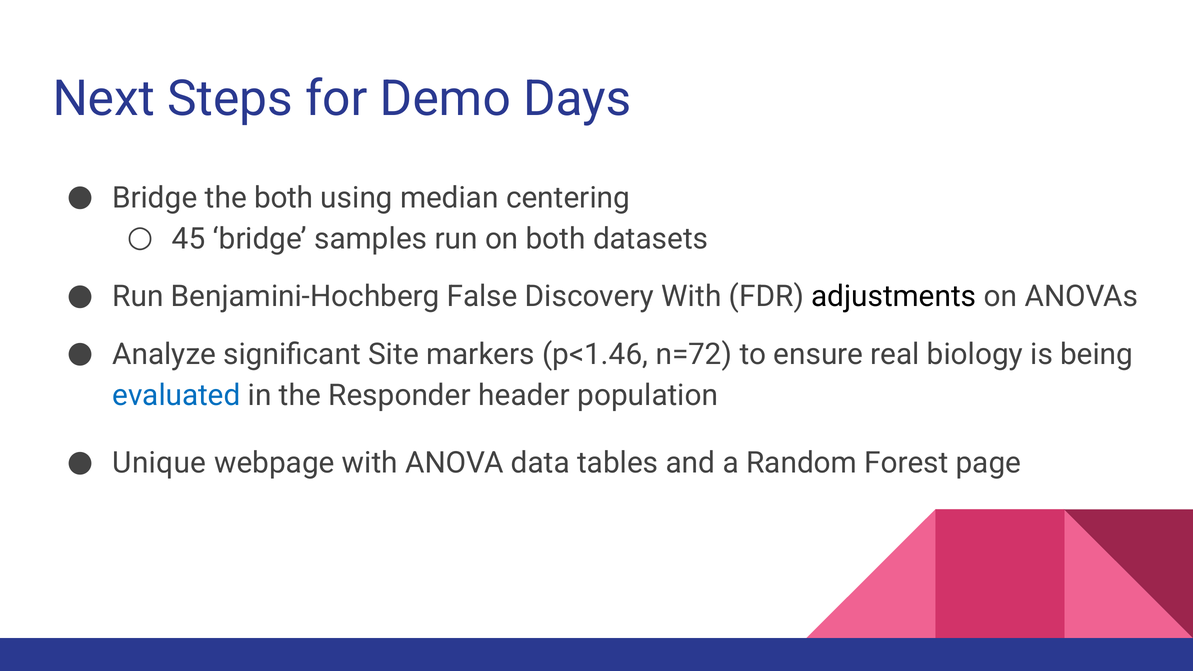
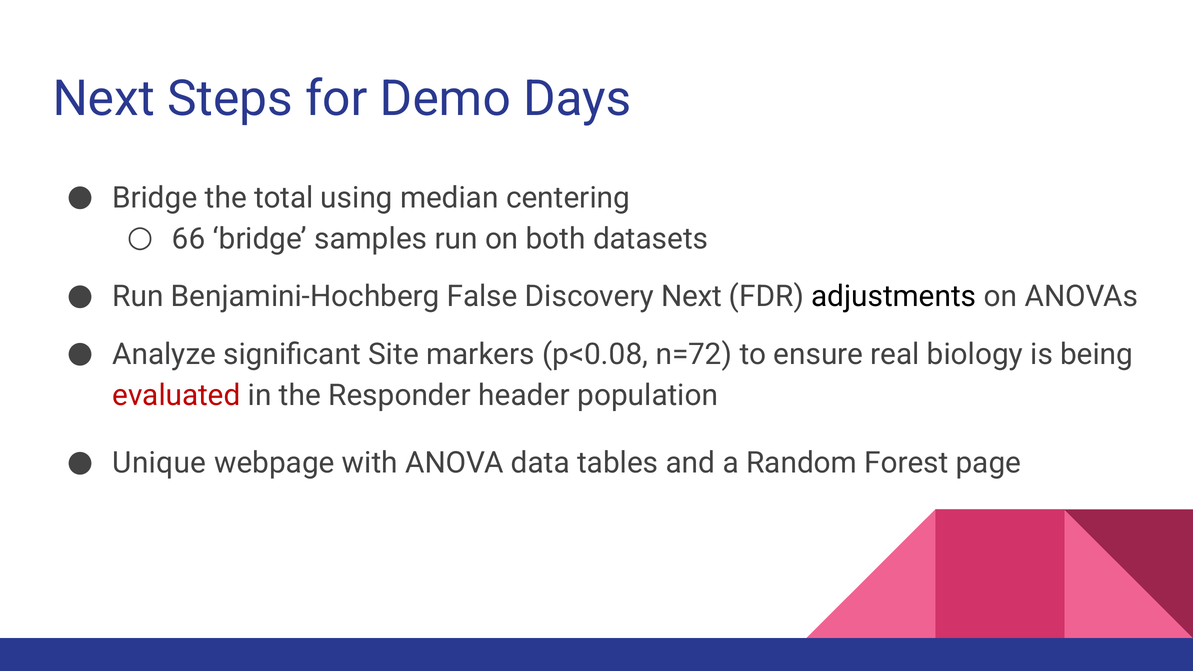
the both: both -> total (284, 198)
45: 45 -> 66 (189, 239)
Discovery With: With -> Next (692, 297)
p<1.46: p<1.46 -> p<0.08 (595, 354)
evaluated colour: blue -> red (176, 395)
